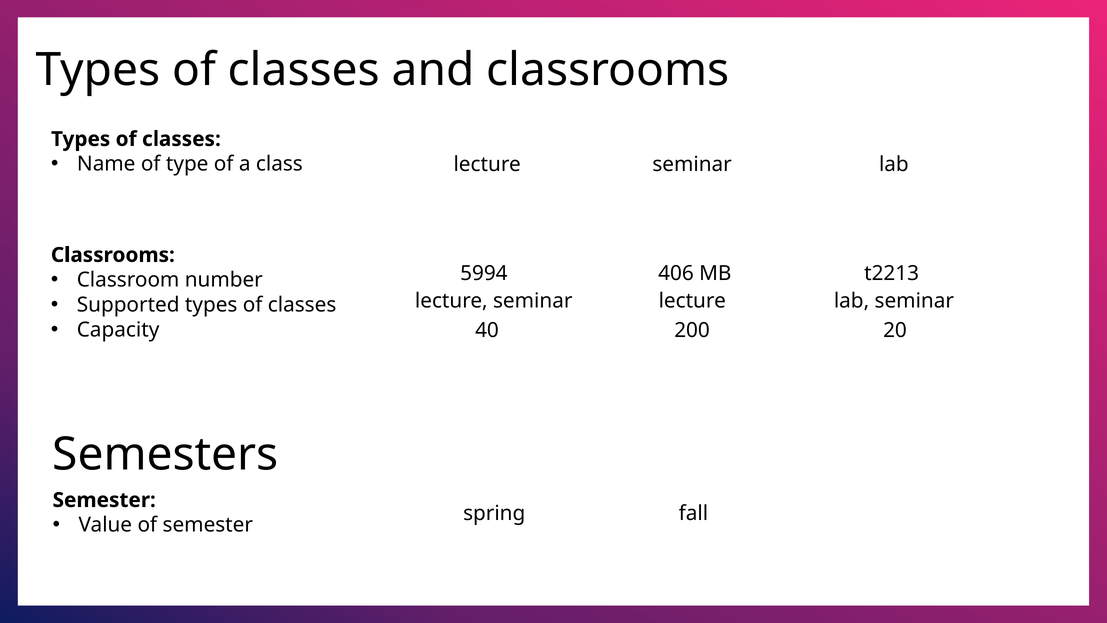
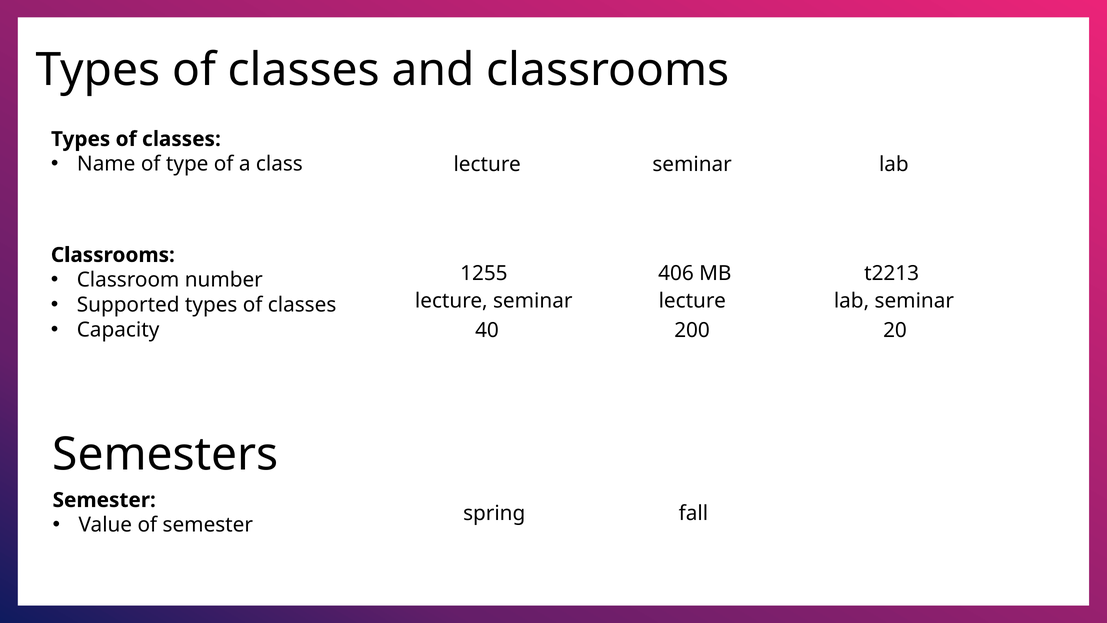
5994: 5994 -> 1255 (484, 273)
